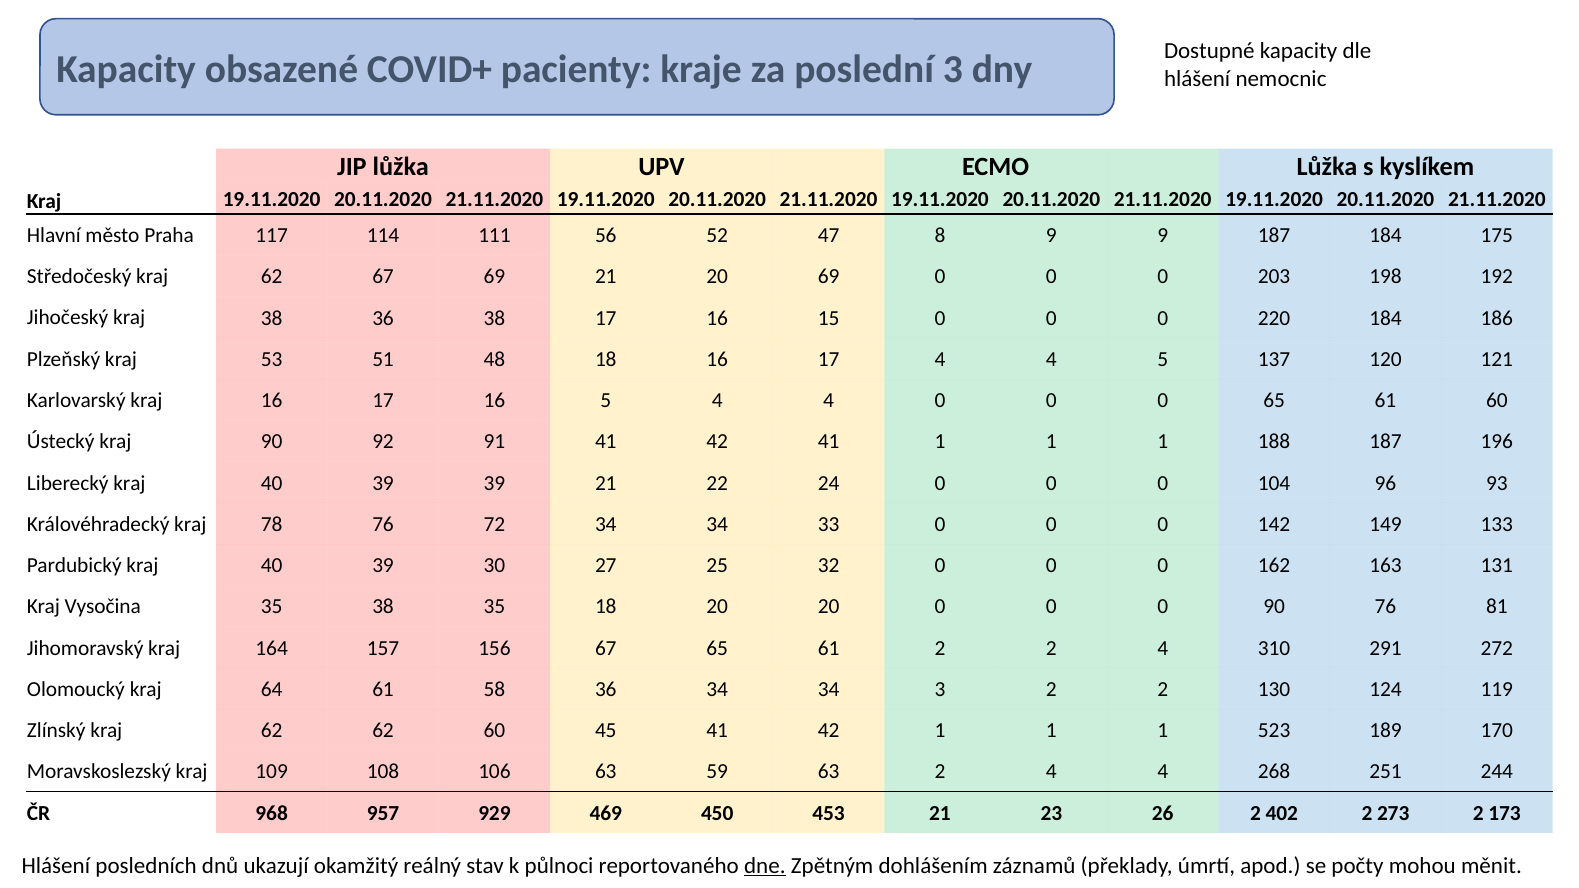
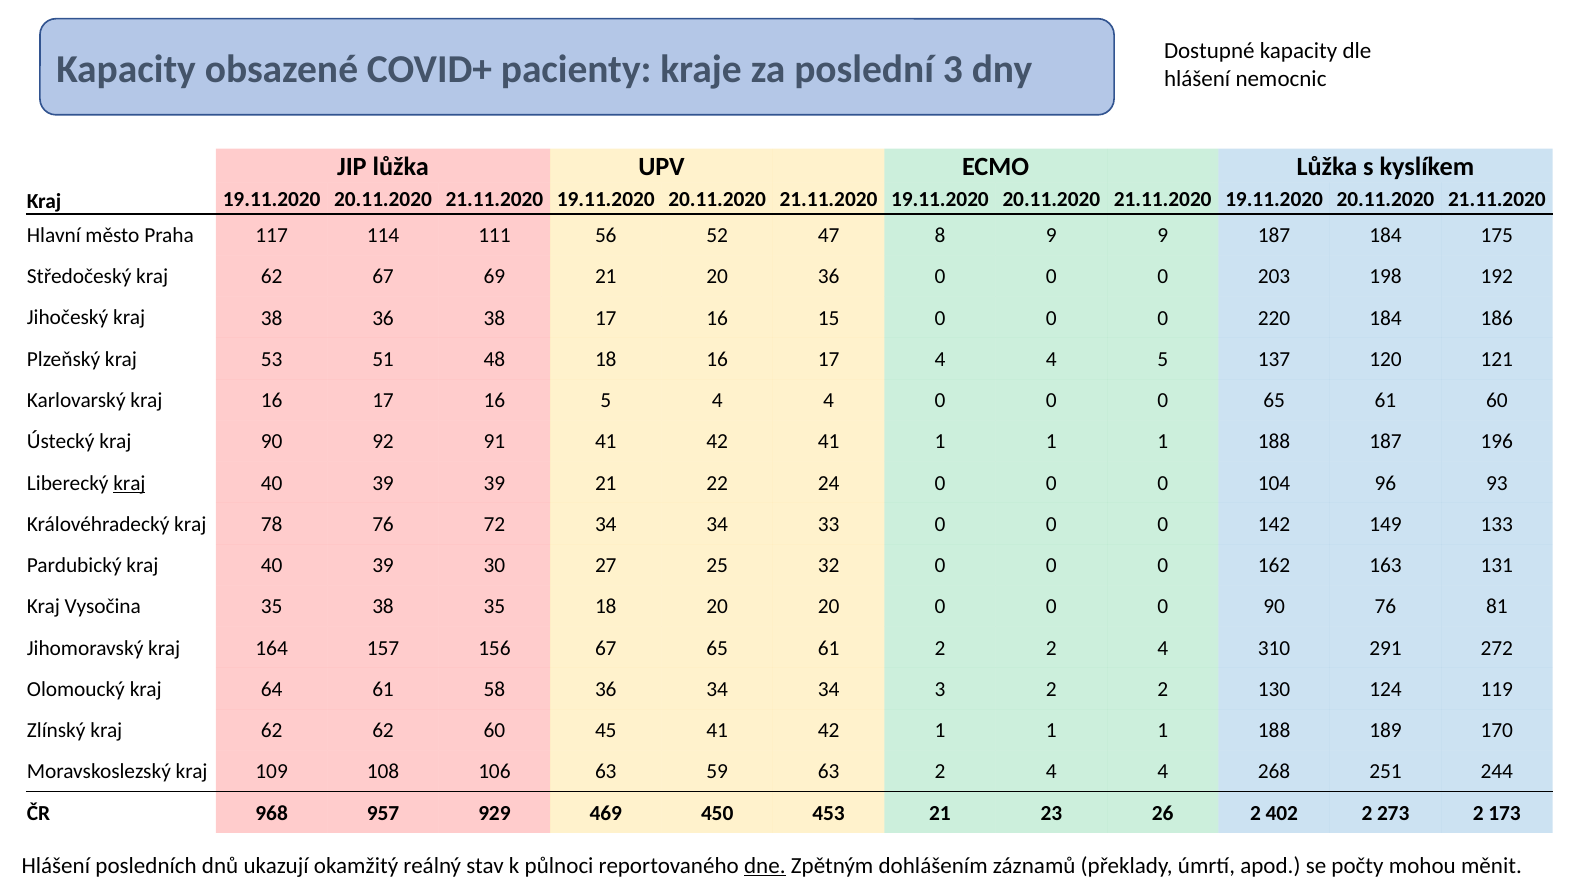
20 69: 69 -> 36 (829, 277)
kraj underline: none -> present (129, 483)
523: 523 -> 188 (1274, 731)
